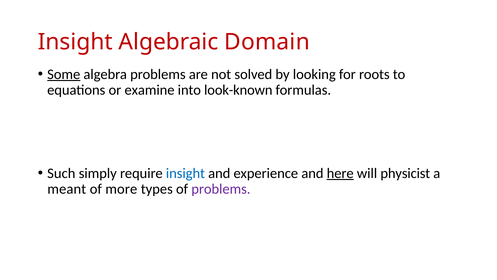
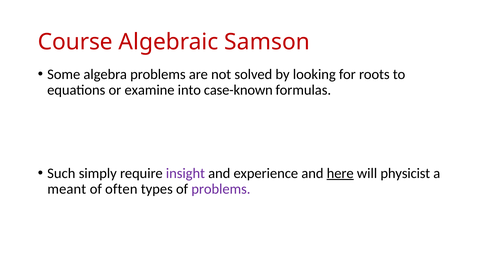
Insight: Insight -> Course (75, 42)
Domain: Domain -> Samson (267, 42)
Some underline: present -> none (64, 74)
look-known: look-known -> case-known (238, 90)
insight colour: blue -> purple (185, 173)
more: more -> often (121, 189)
